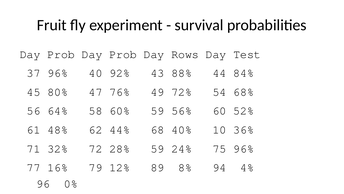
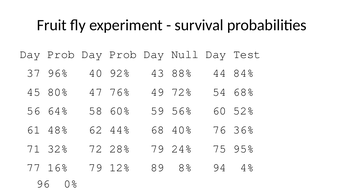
Rows: Rows -> Null (185, 54)
10: 10 -> 76 (219, 129)
28% 59: 59 -> 79 (157, 148)
75 96%: 96% -> 95% (244, 148)
